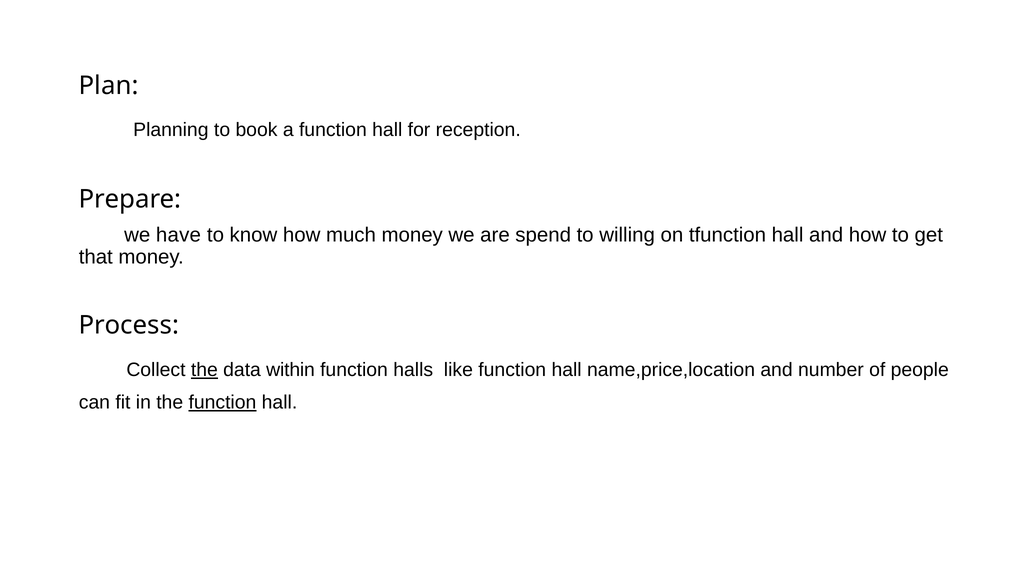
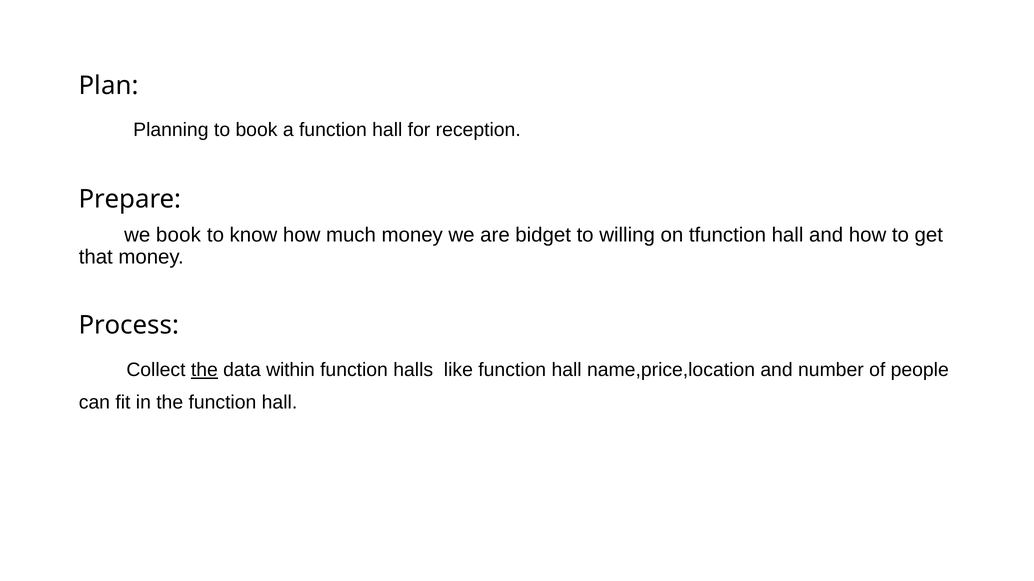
we have: have -> book (178, 235)
spend: spend -> bidget (543, 235)
function underline: present -> none (222, 403)
